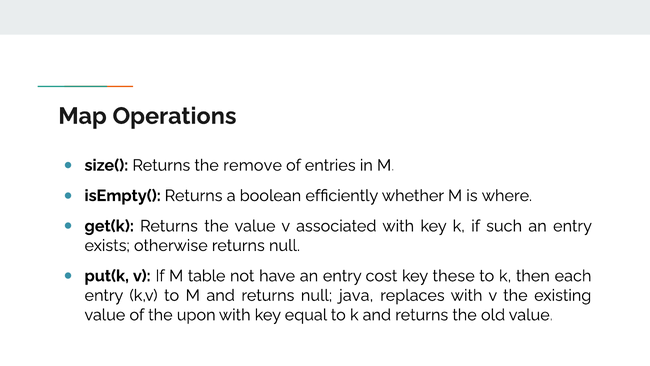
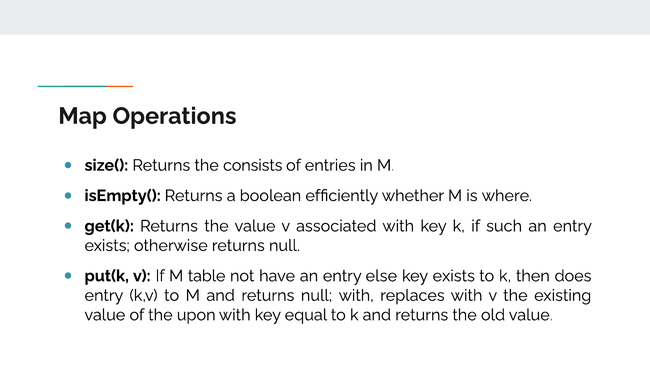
remove: remove -> consists (253, 165)
cost: cost -> else (381, 276)
key these: these -> exists (454, 276)
each: each -> does (573, 276)
null java: java -> with (356, 295)
